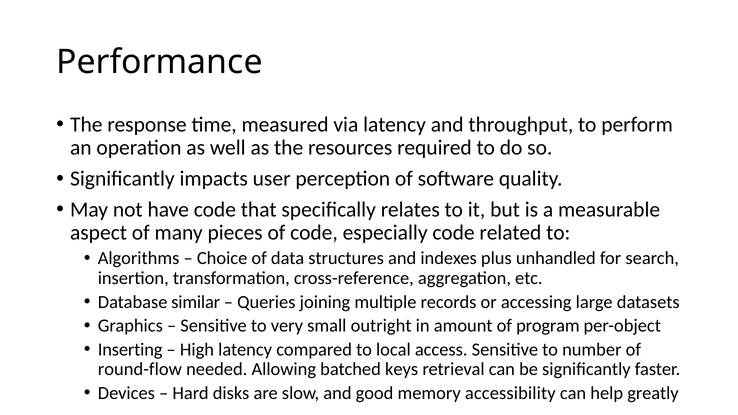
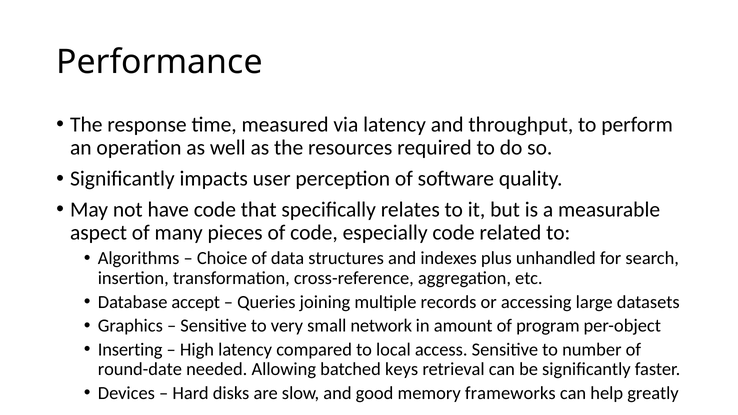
similar: similar -> accept (196, 302)
outright: outright -> network (381, 326)
round-flow: round-flow -> round-date (140, 369)
accessibility: accessibility -> frameworks (510, 393)
